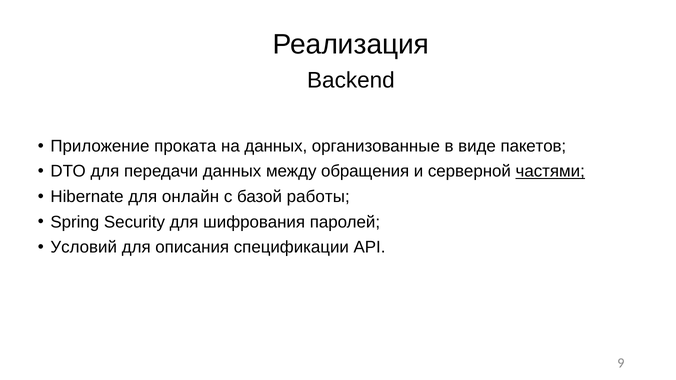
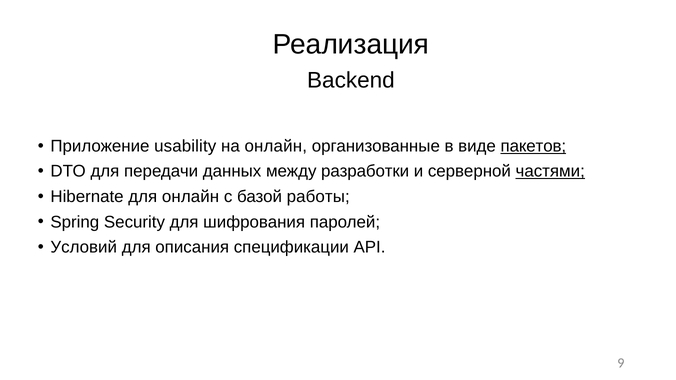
проката: проката -> usability (185, 146)
на данных: данных -> онлайн (276, 146)
пакетов underline: none -> present (533, 146)
обращения: обращения -> разработки (365, 172)
